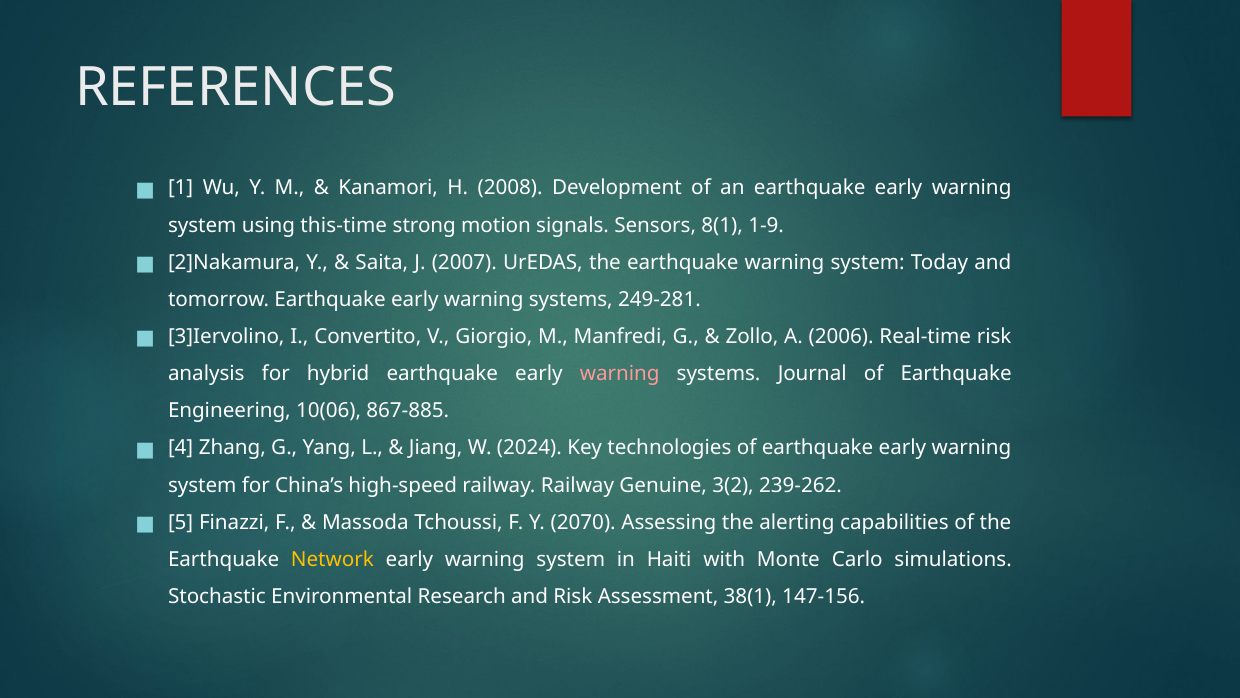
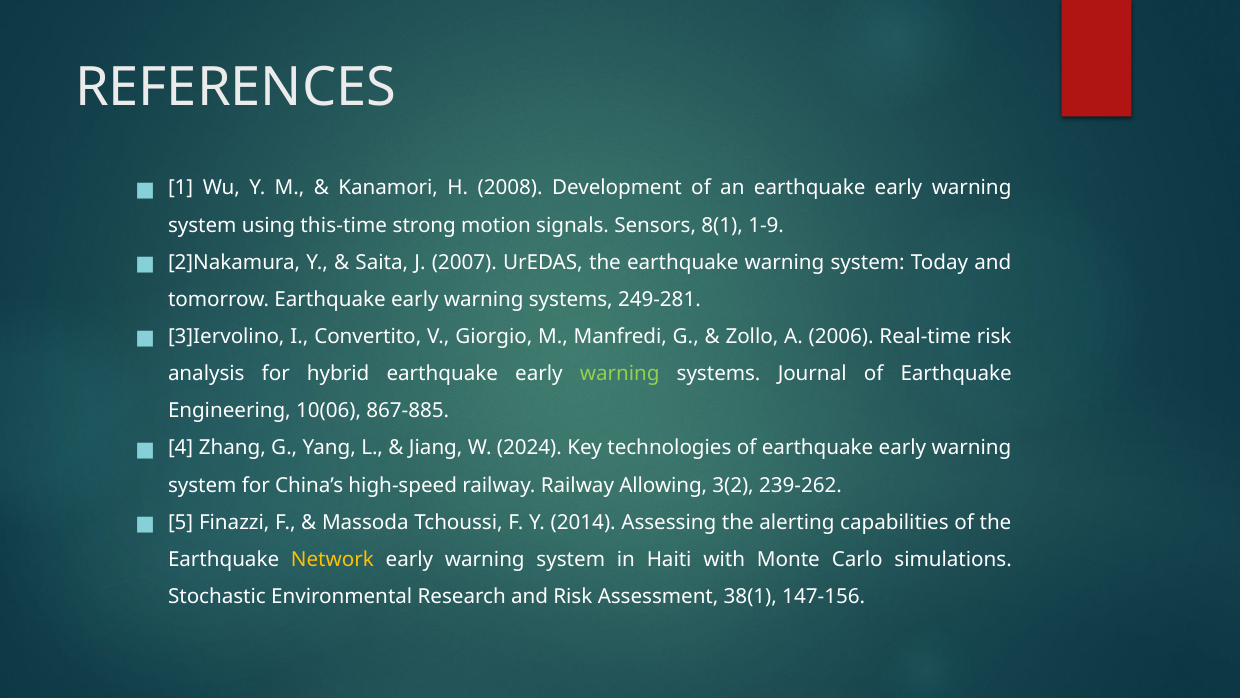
warning colour: pink -> light green (620, 374)
Genuine: Genuine -> Allowing (663, 485)
2070: 2070 -> 2014 (583, 522)
